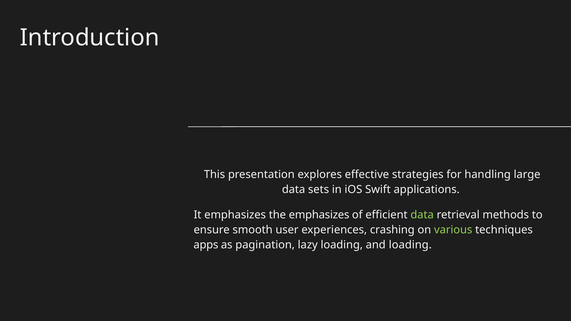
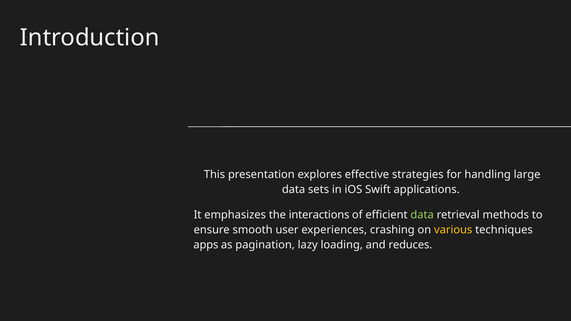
the emphasizes: emphasizes -> interactions (319, 215)
various colour: light green -> yellow (453, 230)
and loading: loading -> reduces (410, 245)
